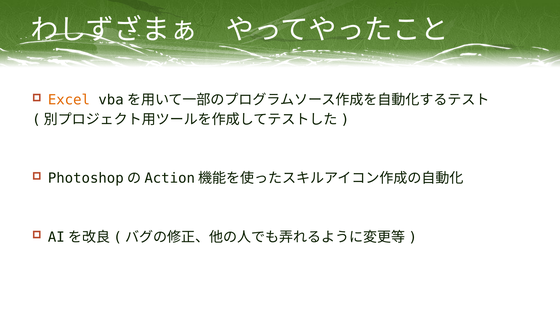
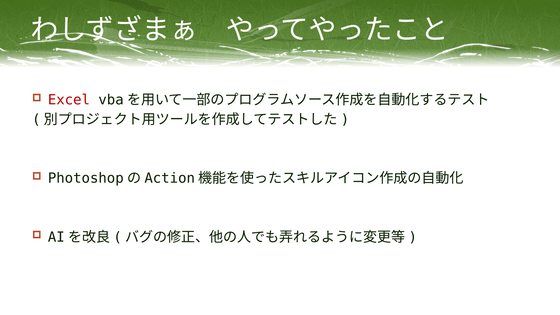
Excel colour: orange -> red (69, 100)
